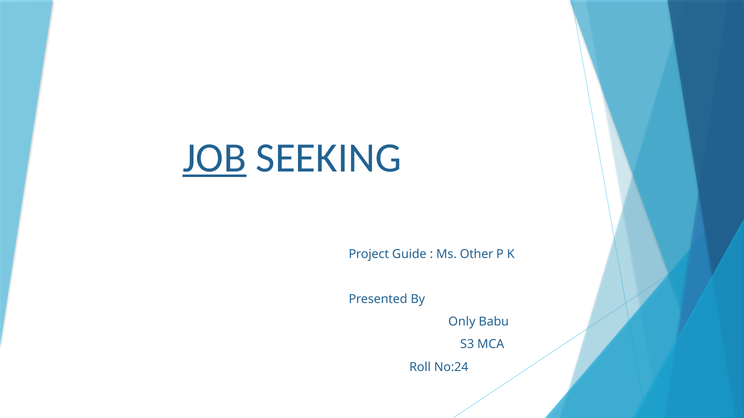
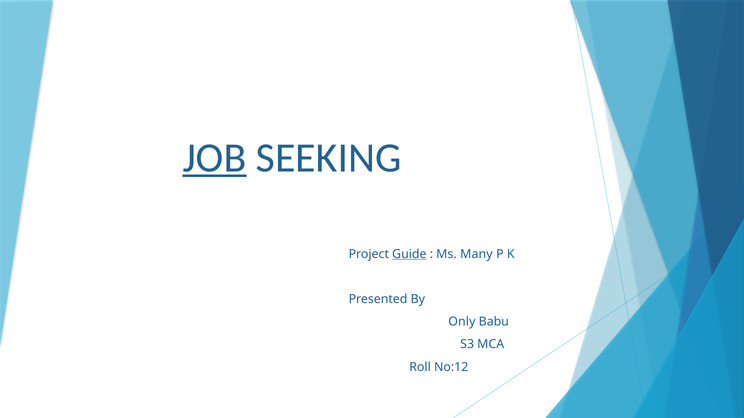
Guide underline: none -> present (409, 254)
Other: Other -> Many (476, 254)
No:24: No:24 -> No:12 (451, 367)
